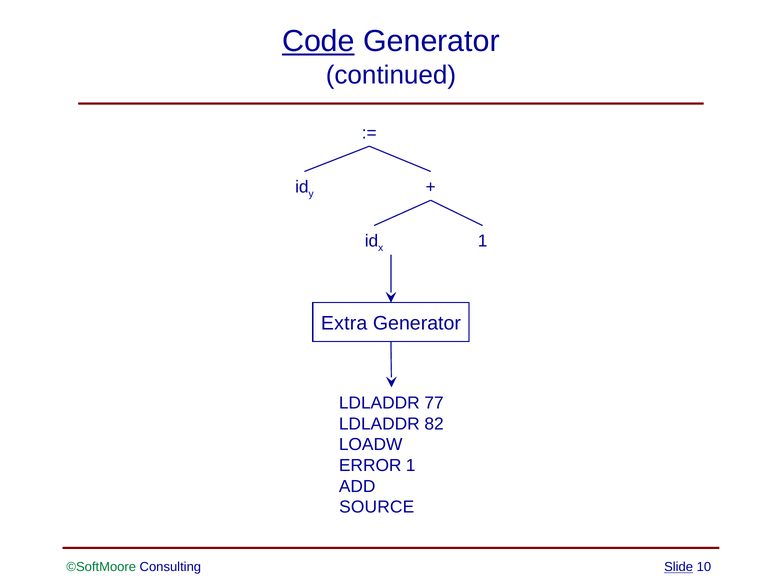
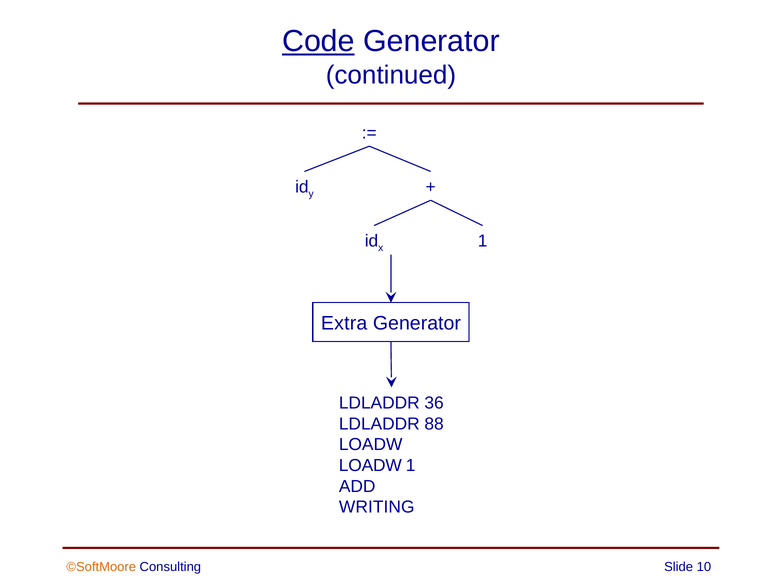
77: 77 -> 36 (434, 403)
82: 82 -> 88 (434, 423)
ERROR: ERROR -> LOADW (370, 465)
SOURCE: SOURCE -> WRITING (377, 507)
©SoftMoore colour: green -> orange (101, 567)
Slide underline: present -> none (679, 567)
